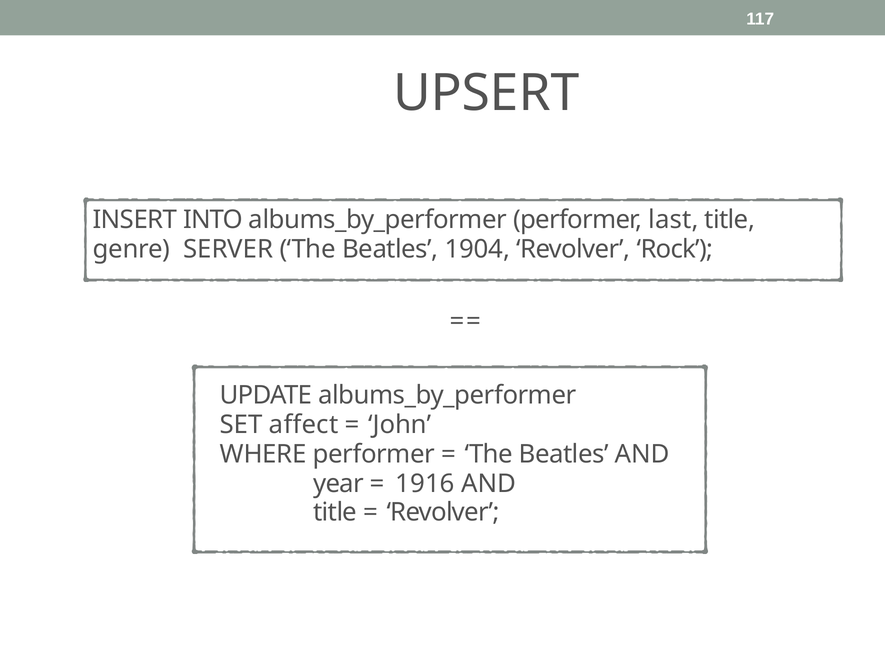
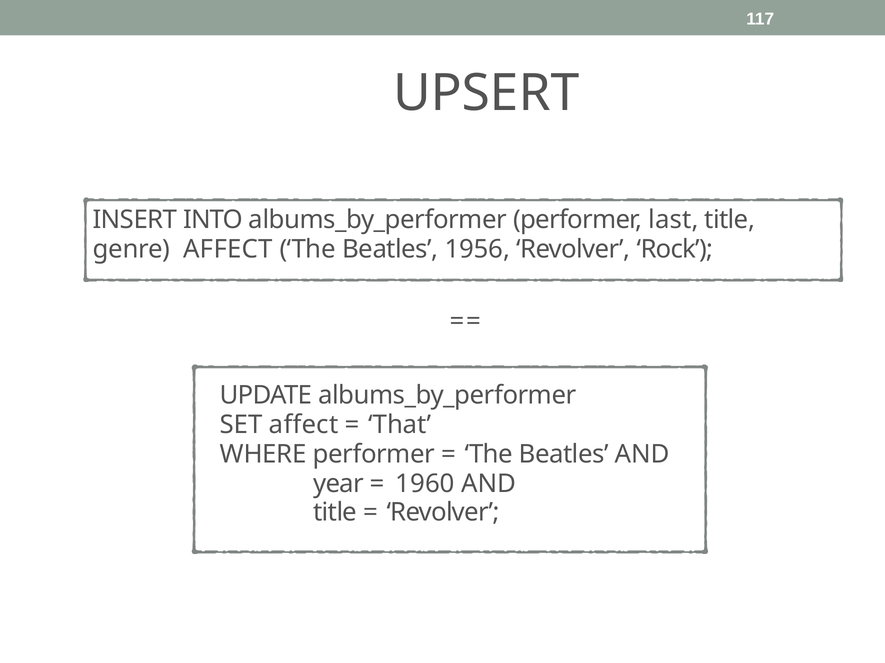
genre SERVER: SERVER -> AFFECT (228, 249)
1904: 1904 -> 1956 (477, 249)
John: John -> That (400, 425)
1916: 1916 -> 1960 (425, 484)
